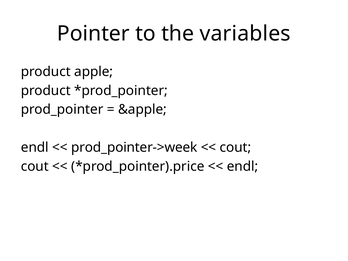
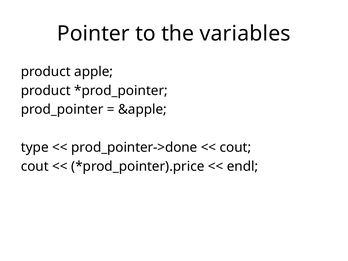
endl: endl -> type (35, 147)
prod_pointer->week: prod_pointer->week -> prod_pointer->done (134, 147)
